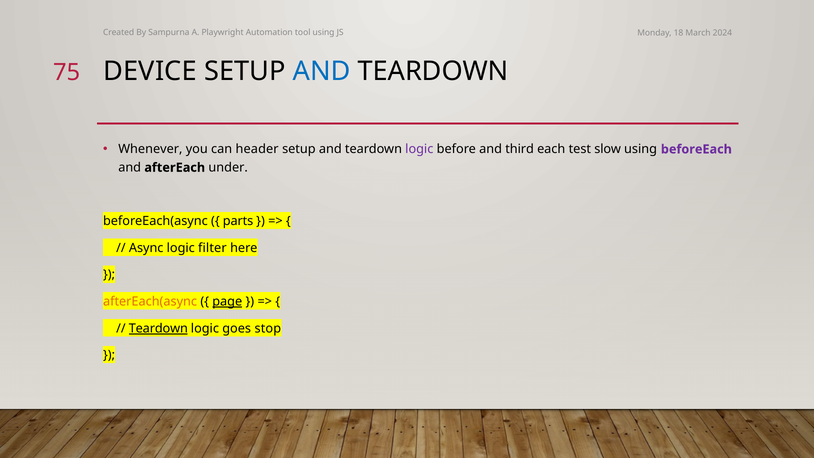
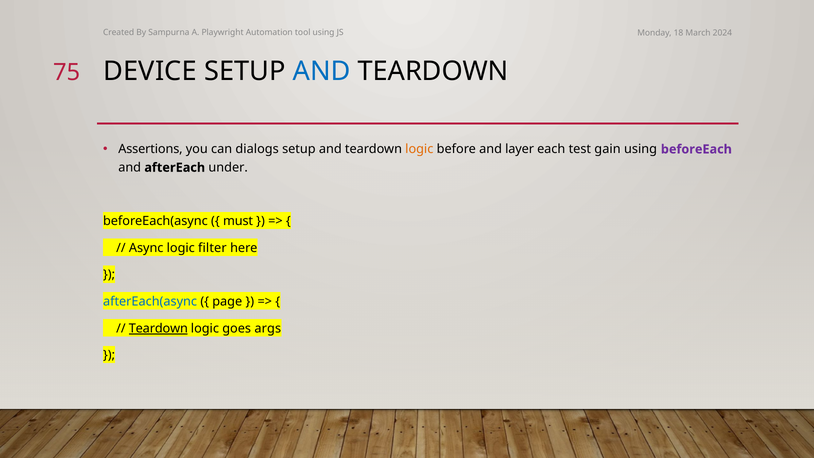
Whenever: Whenever -> Assertions (150, 149)
header: header -> dialogs (257, 149)
logic colour: purple -> orange (419, 149)
third: third -> layer (520, 149)
slow: slow -> gain (608, 149)
parts: parts -> must (238, 221)
afterEach(async colour: orange -> blue (150, 302)
page underline: present -> none (227, 302)
stop: stop -> args (268, 328)
